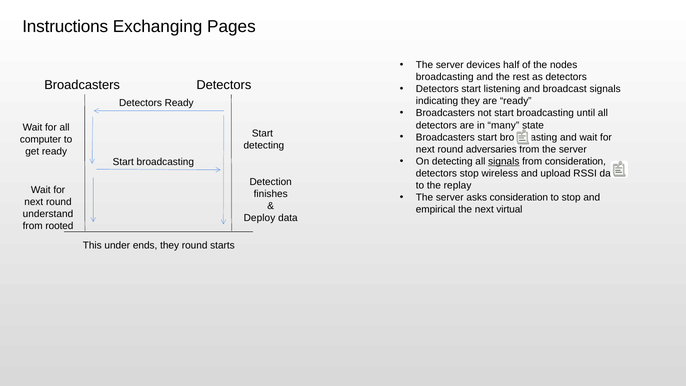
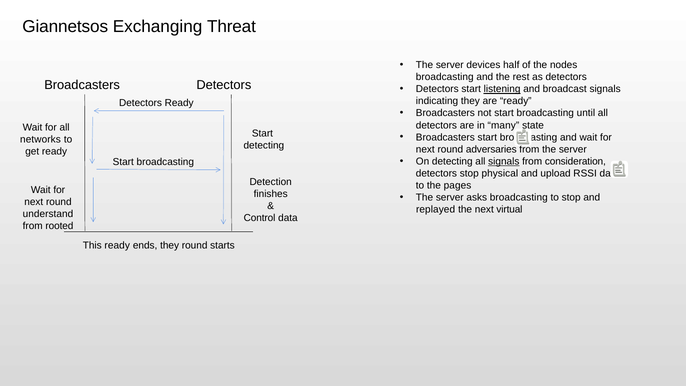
Instructions: Instructions -> Giannetsos (65, 27)
Pages: Pages -> Threat (231, 27)
listening underline: none -> present (502, 89)
computer: computer -> networks (40, 139)
wireless: wireless -> physical (500, 173)
replay: replay -> pages (458, 185)
asks consideration: consideration -> broadcasting (519, 197)
empirical: empirical -> replayed (436, 209)
Deploy: Deploy -> Control (260, 218)
This under: under -> ready (117, 246)
